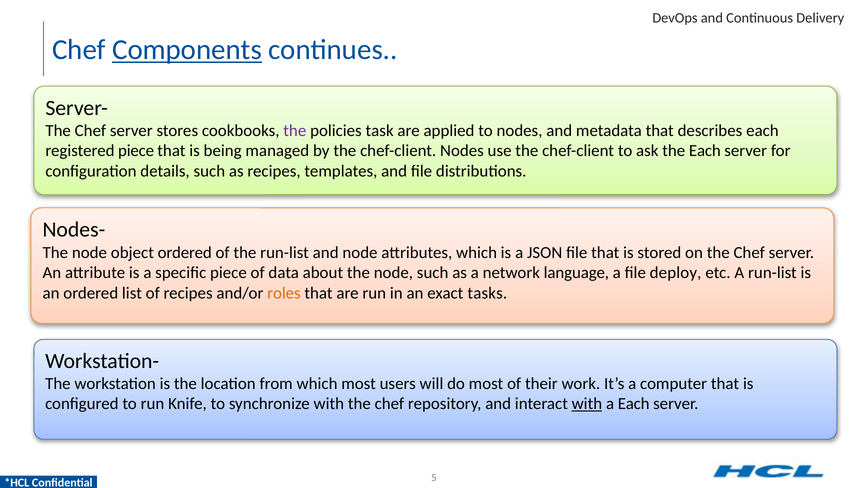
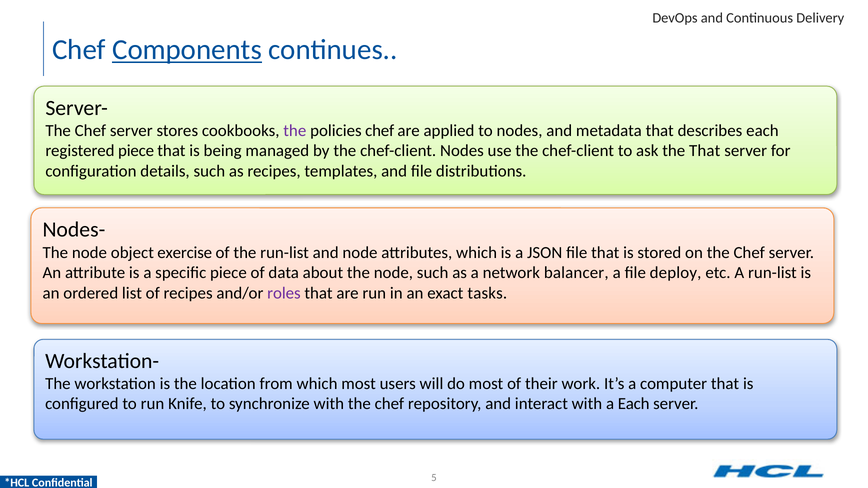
policies task: task -> chef (380, 131)
the Each: Each -> That (705, 151)
object ordered: ordered -> exercise (185, 253)
language: language -> balancer (576, 273)
roles colour: orange -> purple (284, 293)
with underline: present -> none (587, 404)
